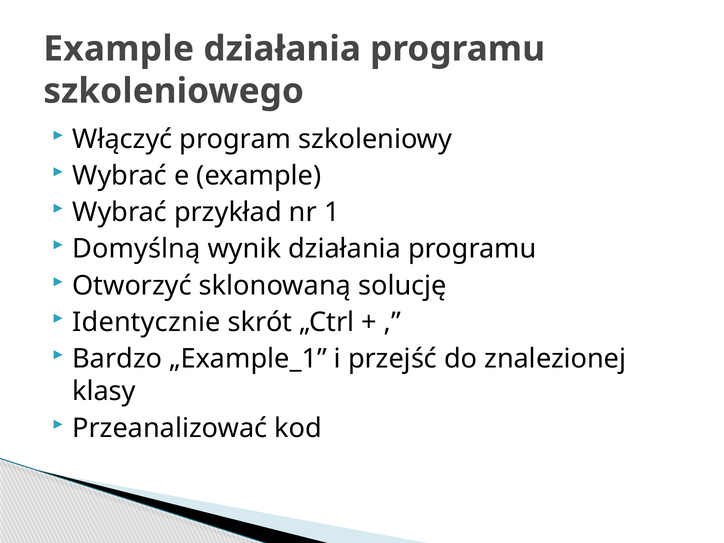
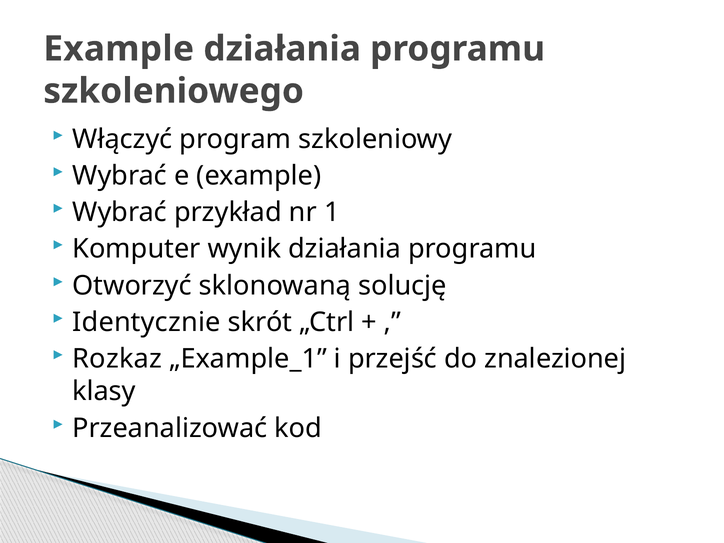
Domyślną: Domyślną -> Komputer (136, 249)
Bardzo: Bardzo -> Rozkaz (117, 359)
